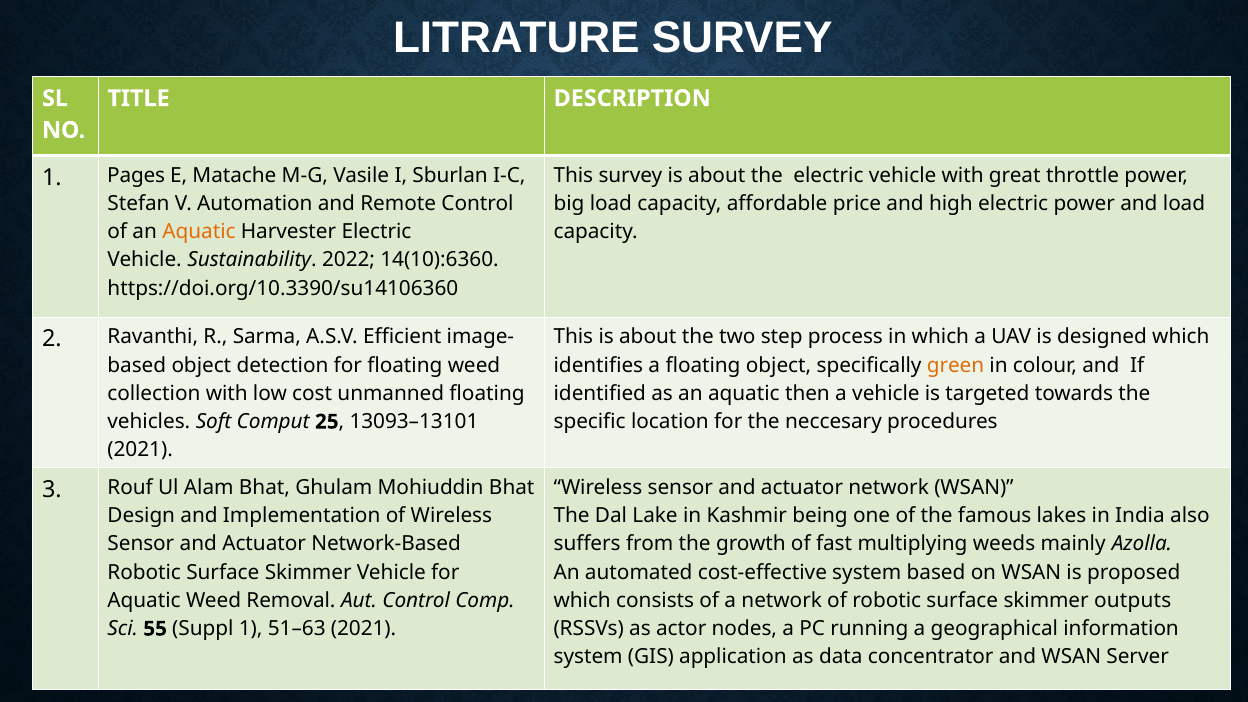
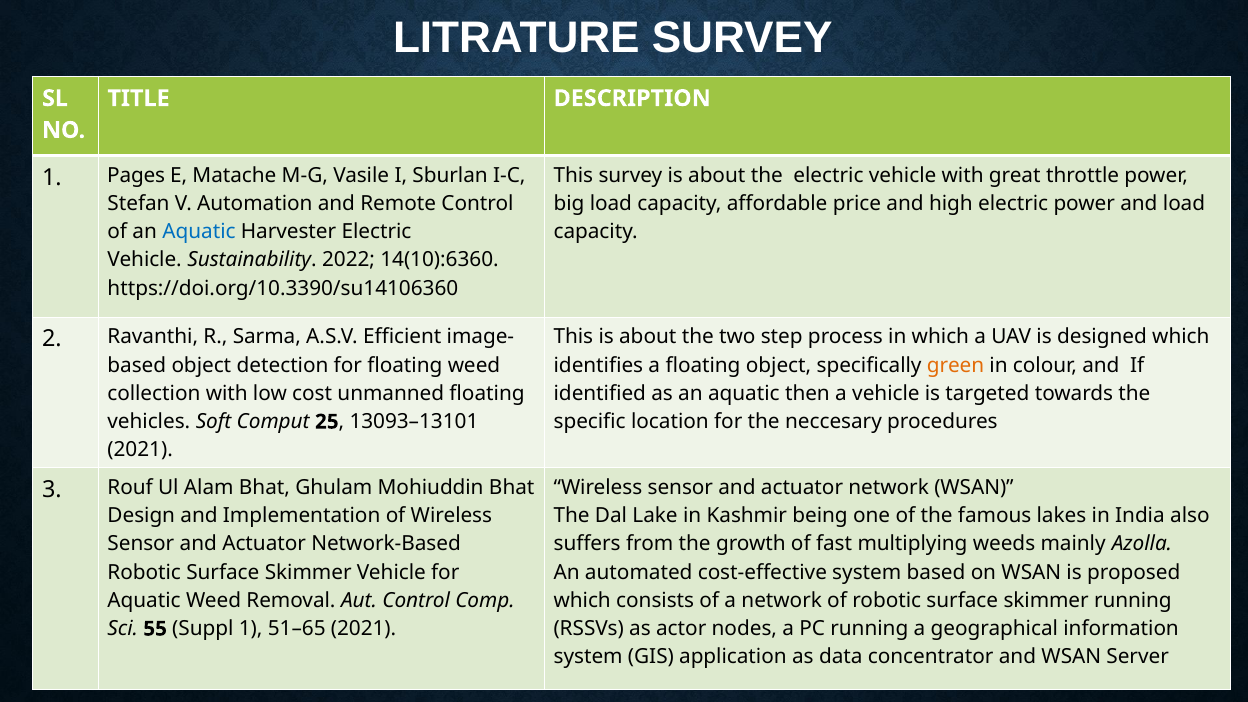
Aquatic colour: orange -> blue (199, 232)
skimmer outputs: outputs -> running (1133, 601)
51–63: 51–63 -> 51–65 (297, 629)
